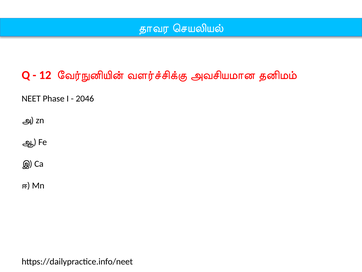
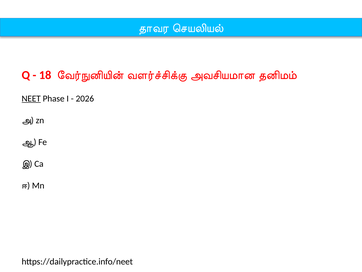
12: 12 -> 18 (45, 75)
NEET underline: none -> present (31, 98)
2046: 2046 -> 2026 (85, 98)
